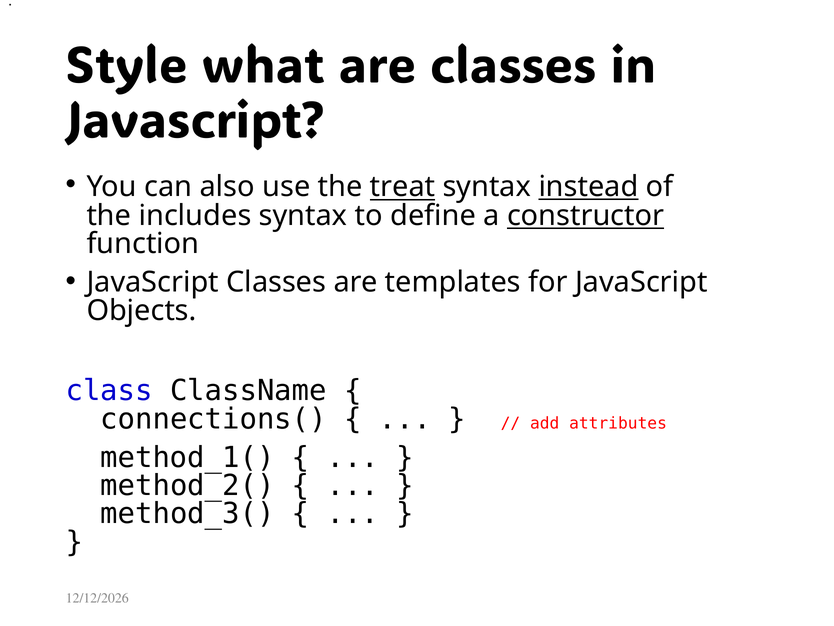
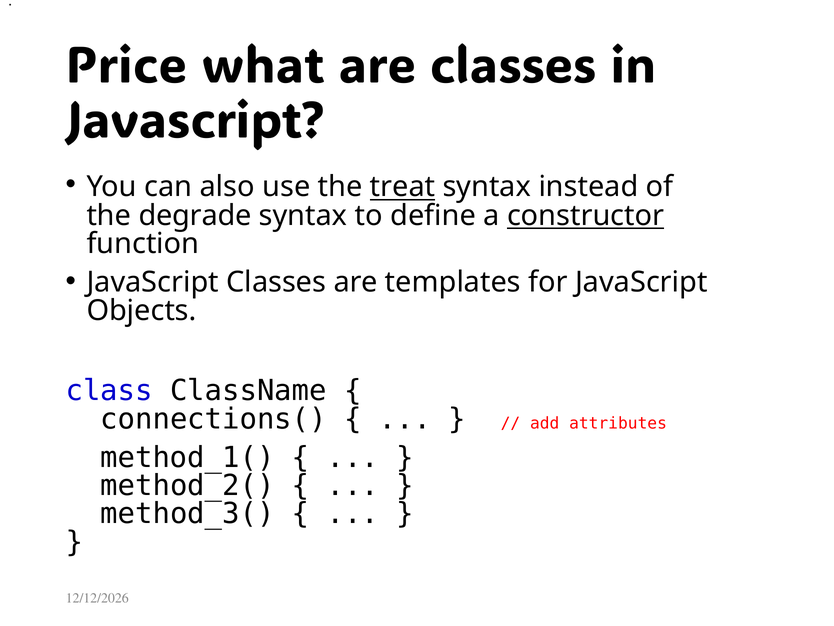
Style: Style -> Price (126, 66)
instead underline: present -> none (588, 187)
includes: includes -> degrade (195, 215)
